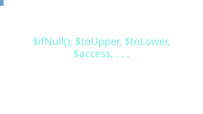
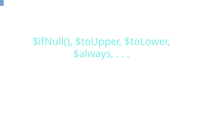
$access: $access -> $always (93, 54)
